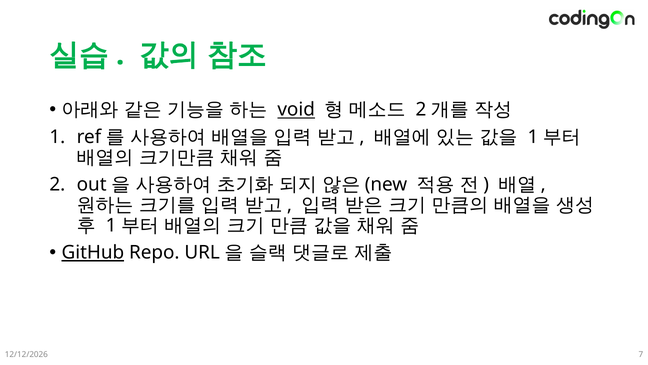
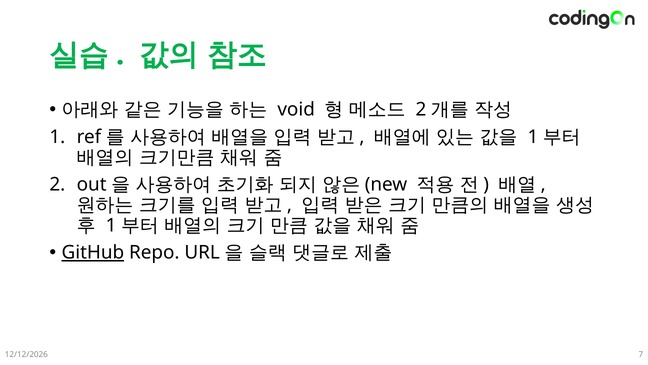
void underline: present -> none (296, 110)
